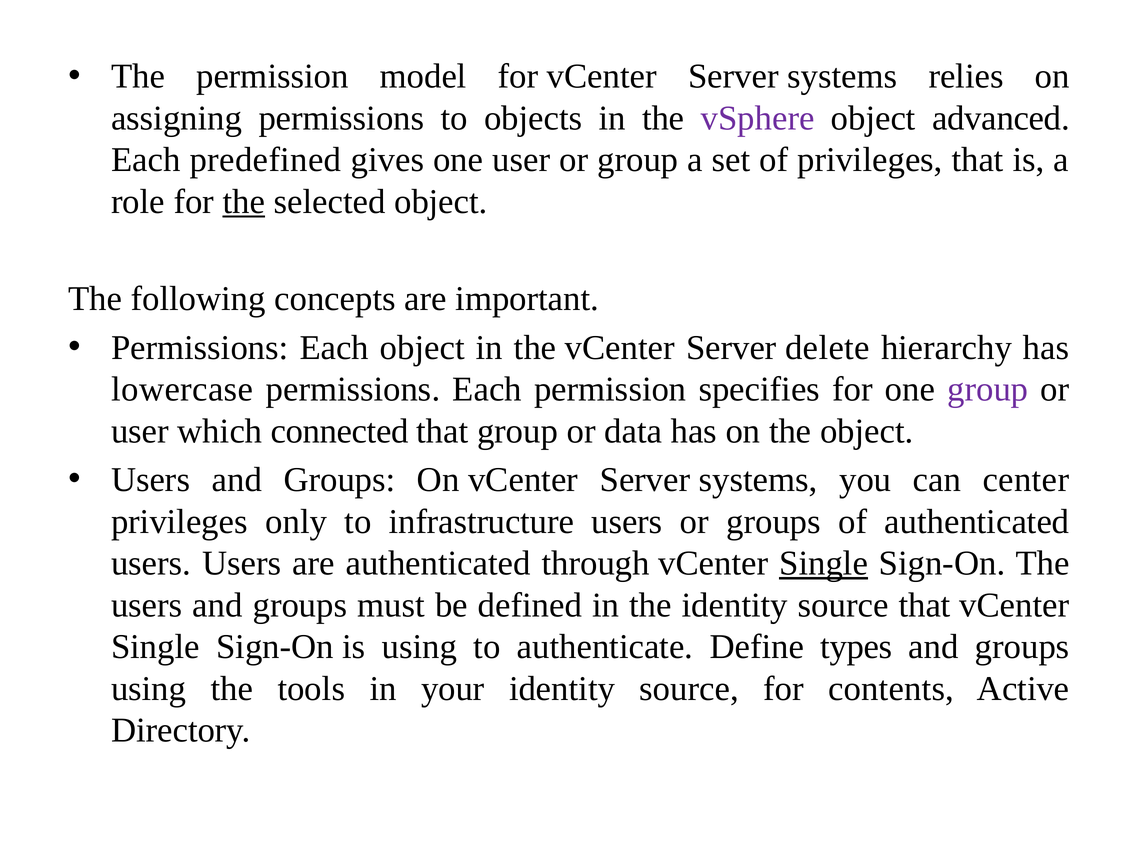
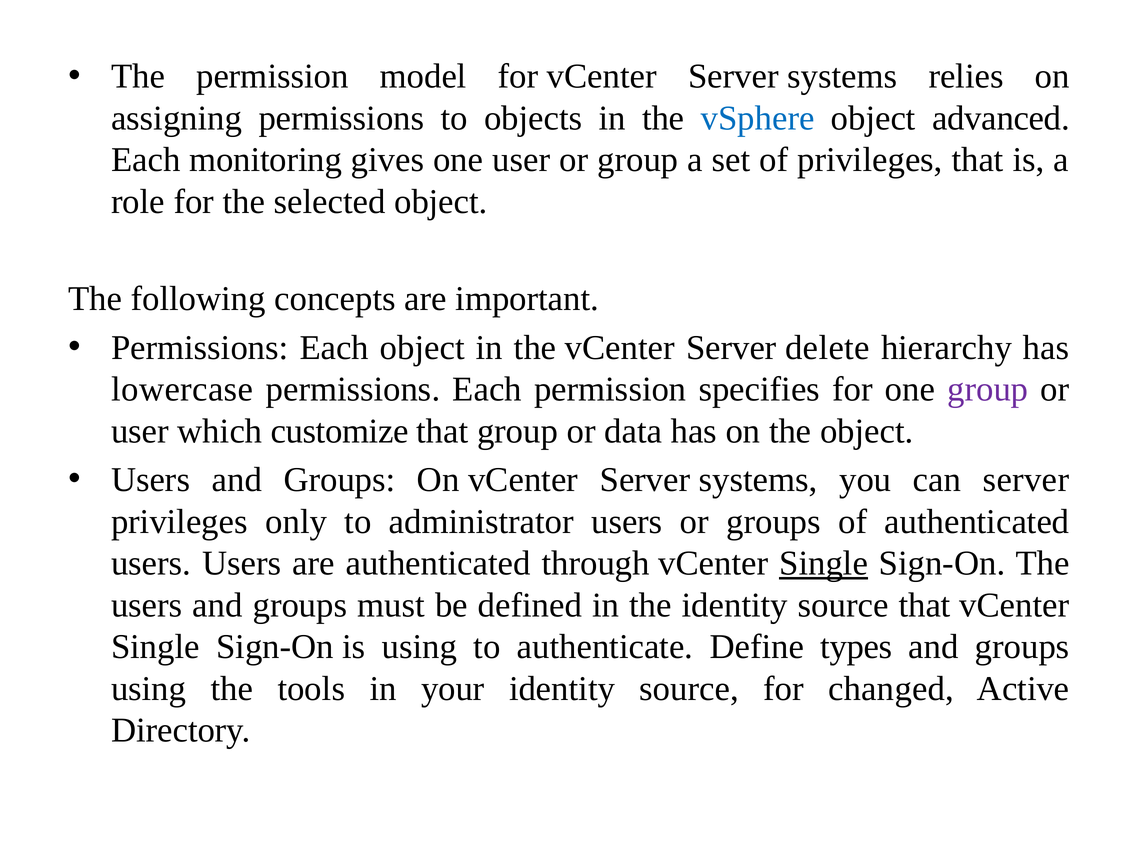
vSphere colour: purple -> blue (758, 118)
predefined: predefined -> monitoring (266, 160)
the underline: present -> none (244, 202)
connected: connected -> customize (340, 431)
can center: center -> server (1026, 480)
infrastructure: infrastructure -> administrator (481, 522)
contents: contents -> changed (891, 689)
